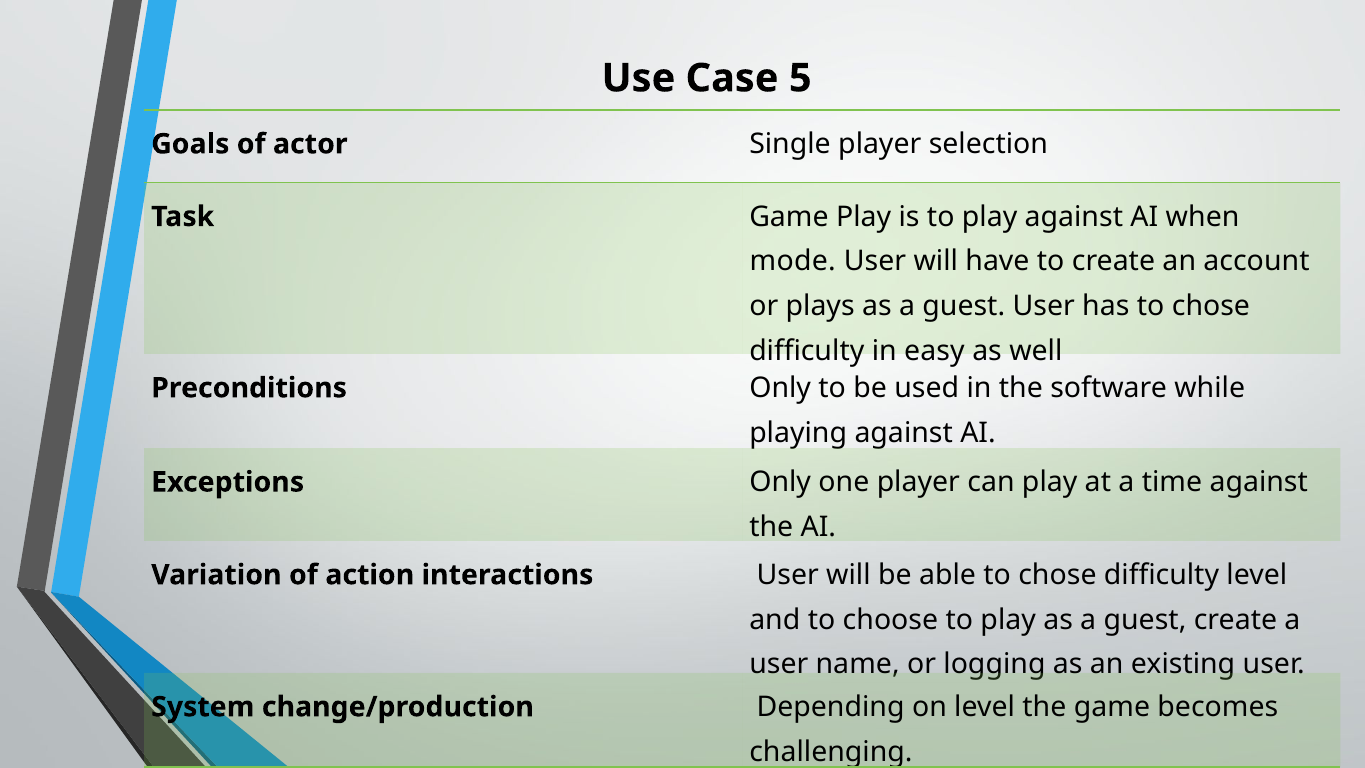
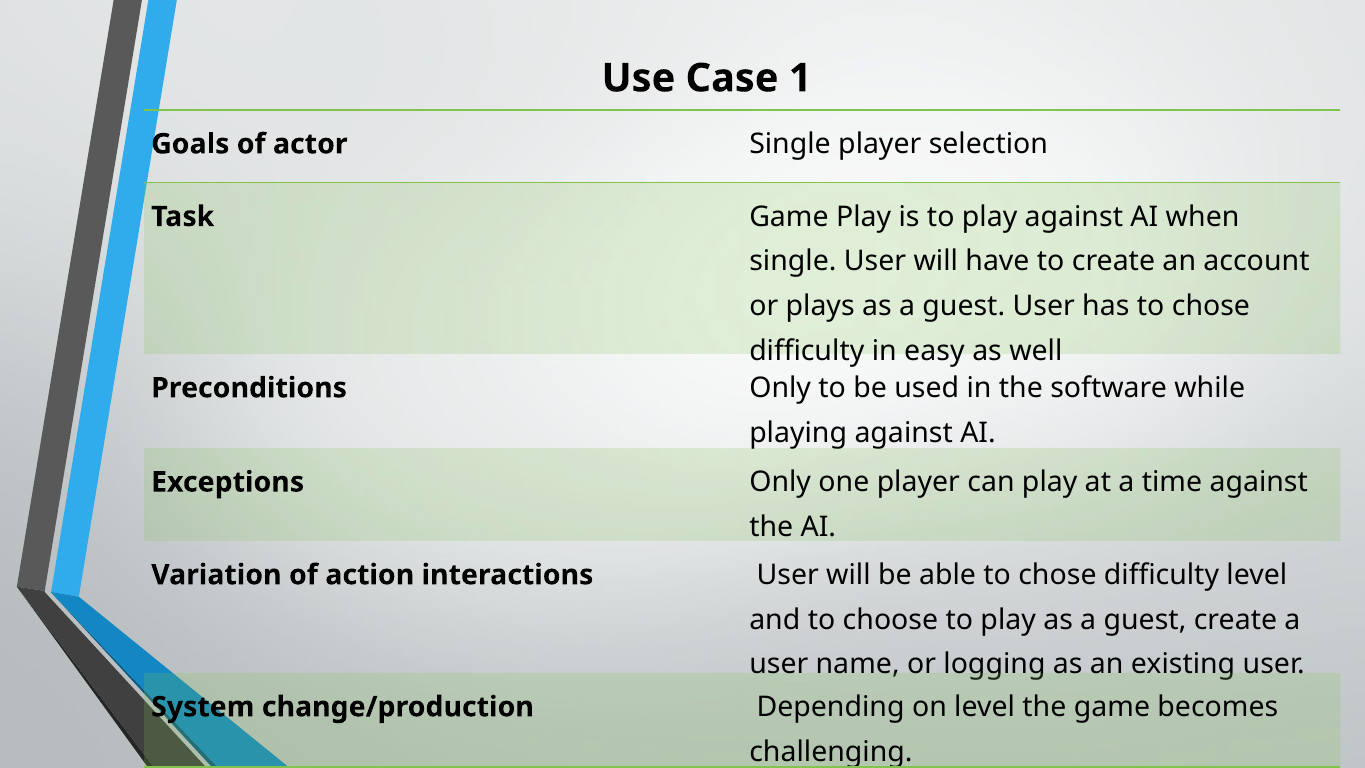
5: 5 -> 1 (800, 78)
mode: mode -> single (793, 261)
